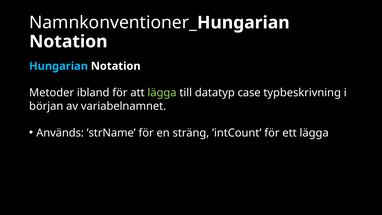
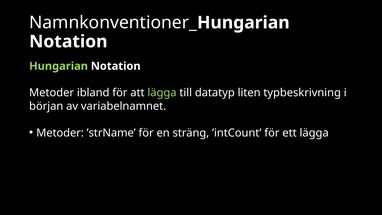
Hungarian colour: light blue -> light green (59, 66)
case: case -> liten (249, 93)
Används: Används -> Metoder (60, 133)
